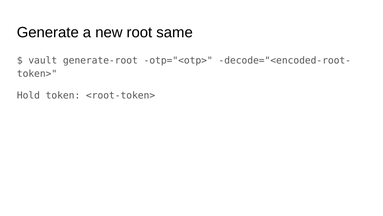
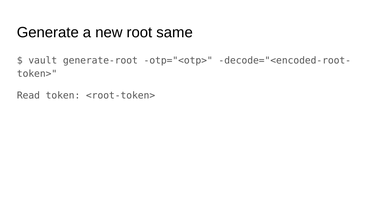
Hold: Hold -> Read (28, 95)
